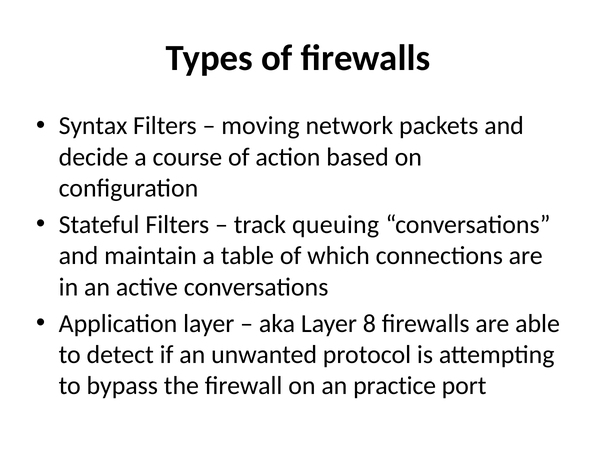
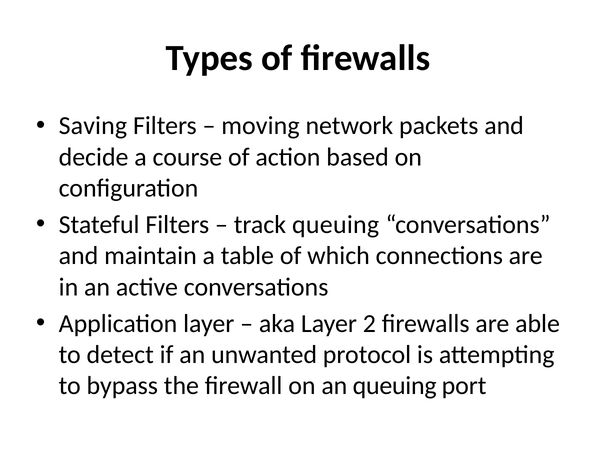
Syntax: Syntax -> Saving (93, 126)
8: 8 -> 2 (369, 323)
an practice: practice -> queuing (395, 385)
